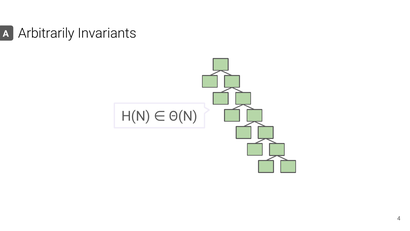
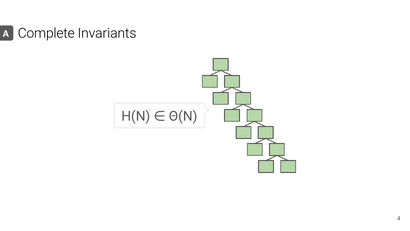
Arbitrarily: Arbitrarily -> Complete (46, 33)
